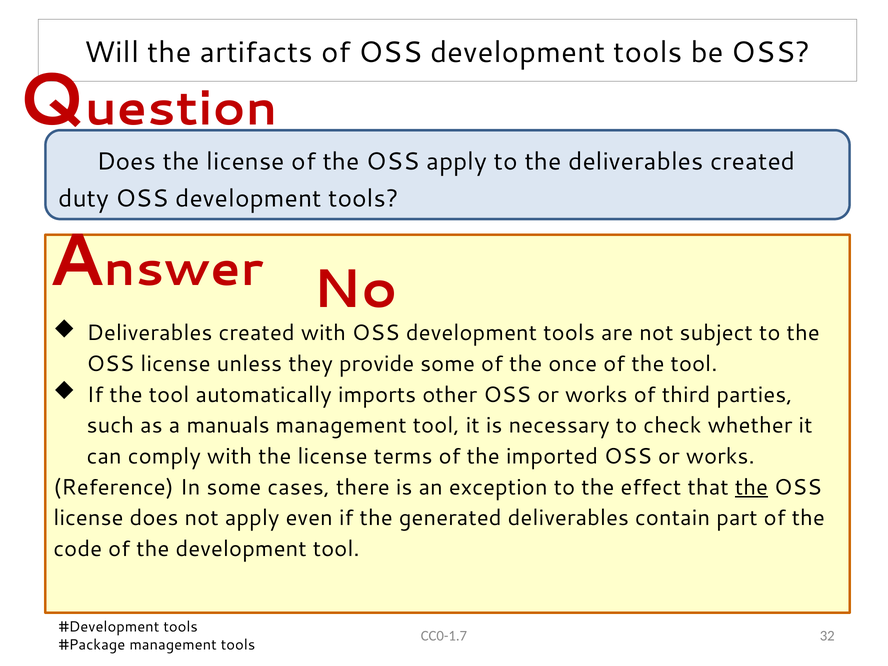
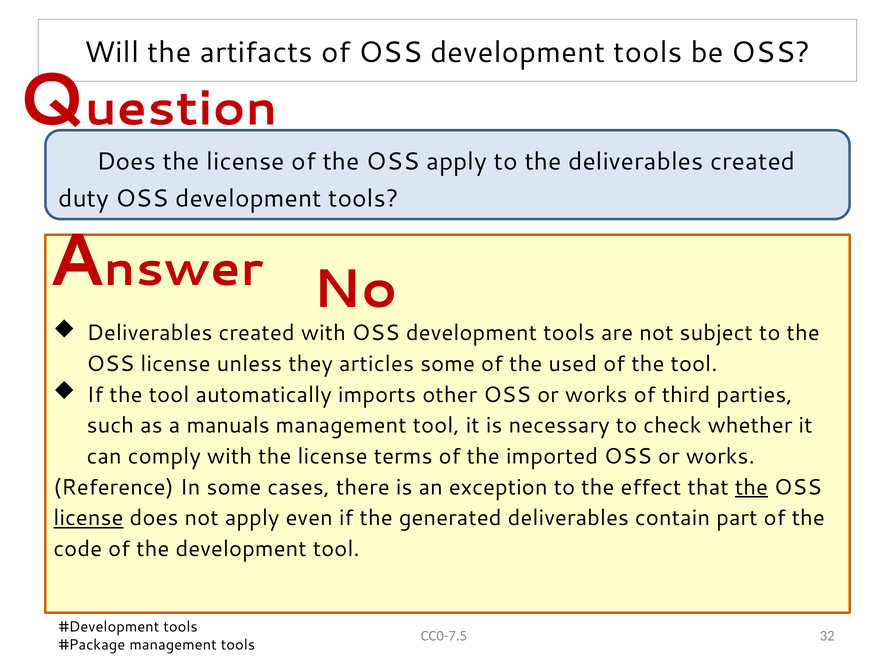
provide: provide -> articles (376, 364)
once: once -> used (573, 364)
license underline: none -> present (88, 518)
CC0-1.7: CC0-1.7 -> CC0-7.5 (444, 636)
